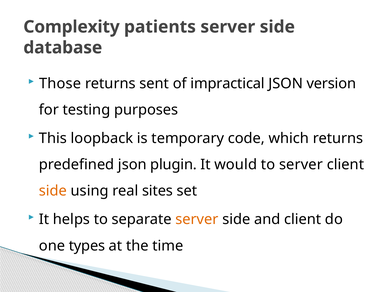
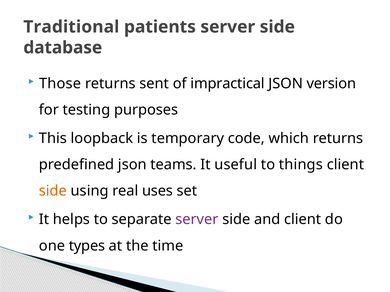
Complexity: Complexity -> Traditional (71, 27)
plugin: plugin -> teams (174, 165)
would: would -> useful (236, 165)
to server: server -> things (301, 165)
sites: sites -> uses (158, 191)
server colour: orange -> purple (197, 220)
